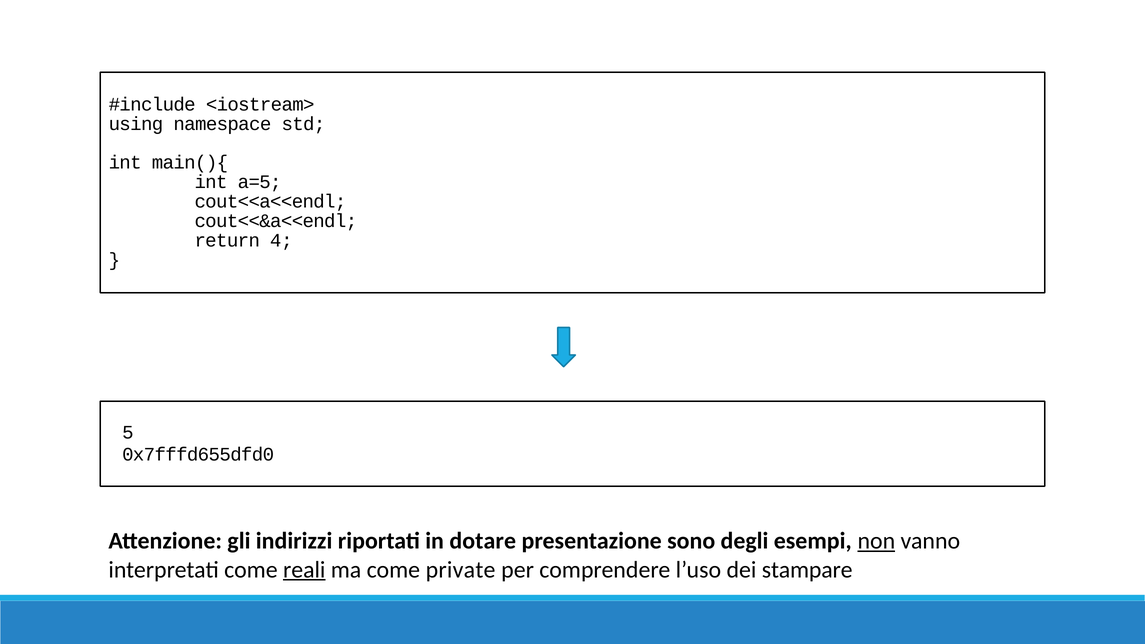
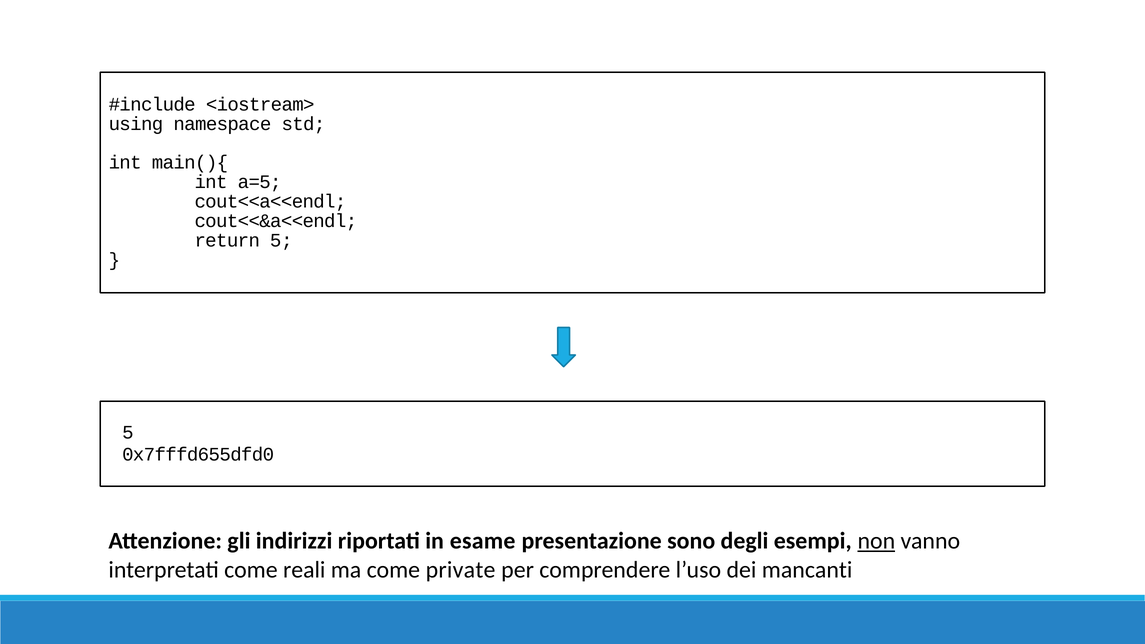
return 4: 4 -> 5 (281, 240)
dotare: dotare -> esame (483, 541)
reali underline: present -> none (304, 570)
stampare: stampare -> mancanti (807, 570)
